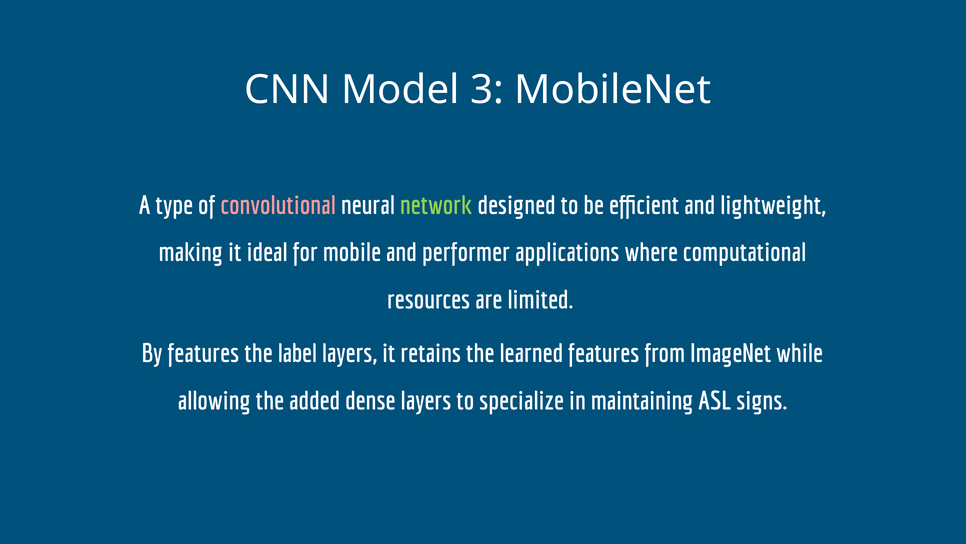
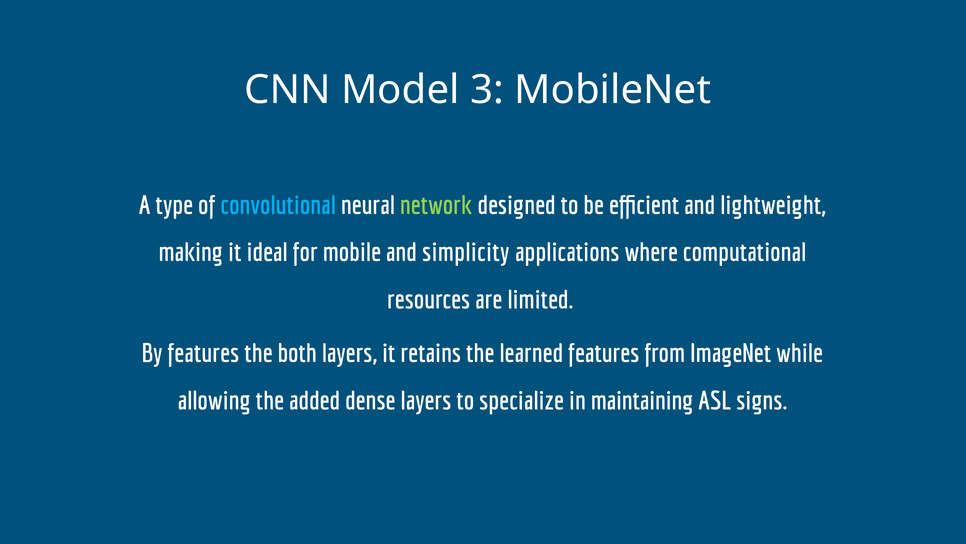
convolutional colour: pink -> light blue (278, 205)
performer: performer -> simplicity (466, 252)
label: label -> both (297, 353)
